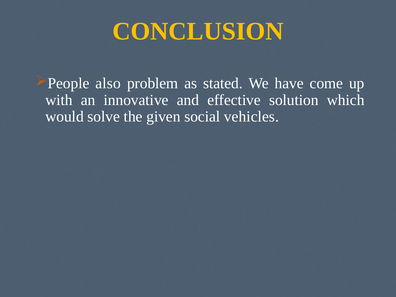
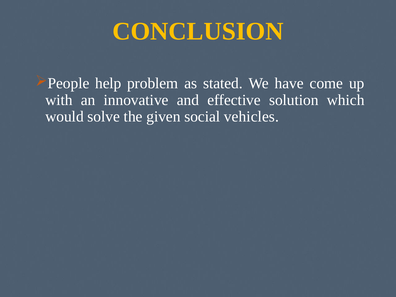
also: also -> help (108, 83)
